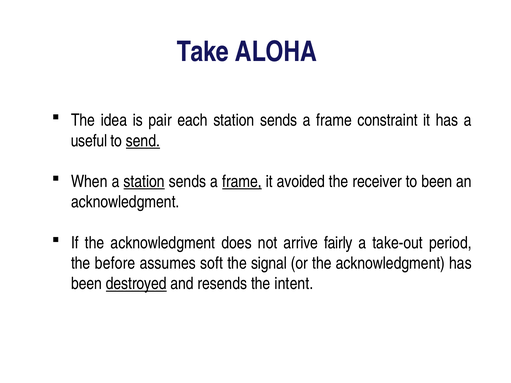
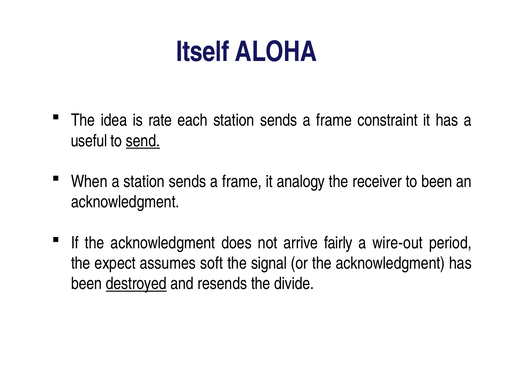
Take: Take -> Itself (203, 52)
pair: pair -> rate (160, 120)
station underline: present -> none (144, 182)
frame underline: present -> none (242, 182)
avoided: avoided -> analogy (301, 182)
take-out: take-out -> wire-out (398, 243)
before: before -> expect (115, 263)
intent: intent -> divide (294, 284)
